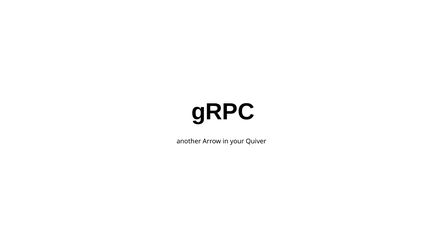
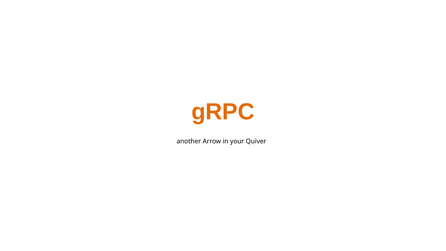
gRPC colour: black -> orange (223, 112)
